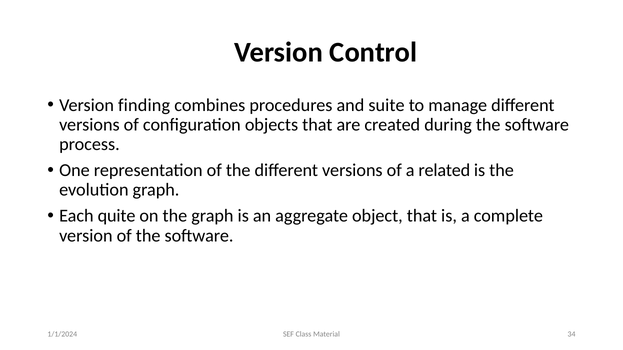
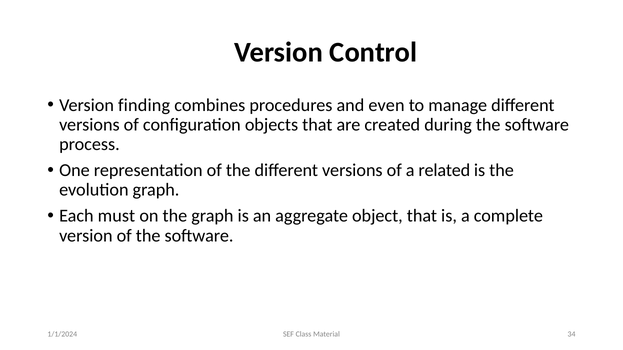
suite: suite -> even (386, 105)
quite: quite -> must (116, 216)
